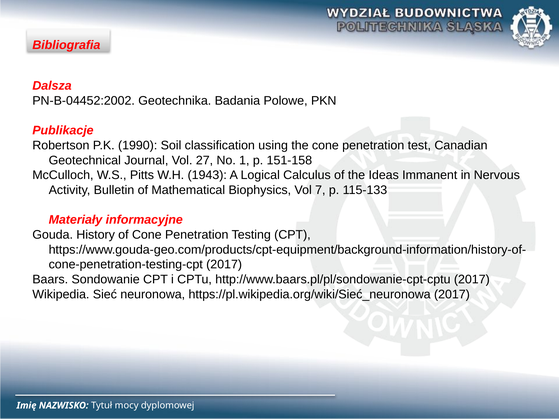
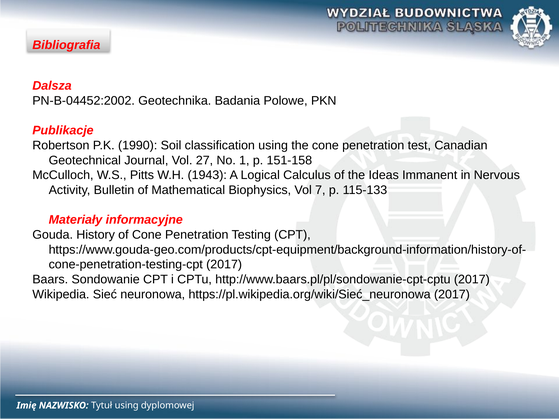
Tytuł mocy: mocy -> using (127, 406)
